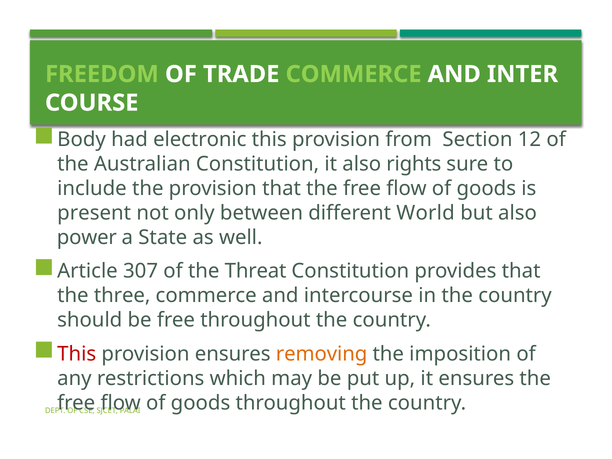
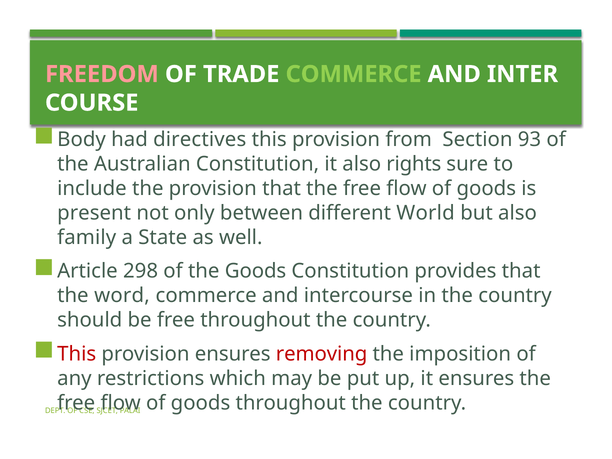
FREEDOM colour: light green -> pink (102, 74)
electronic: electronic -> directives (200, 140)
12: 12 -> 93 (529, 140)
power: power -> family (87, 238)
307: 307 -> 298 (141, 271)
the Threat: Threat -> Goods (256, 271)
three: three -> word (122, 296)
removing colour: orange -> red (322, 354)
